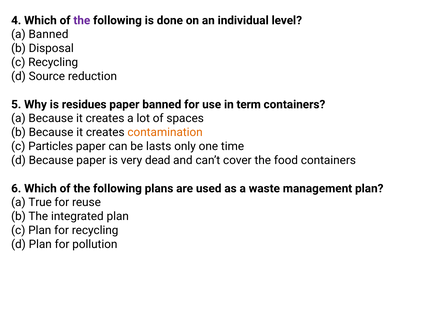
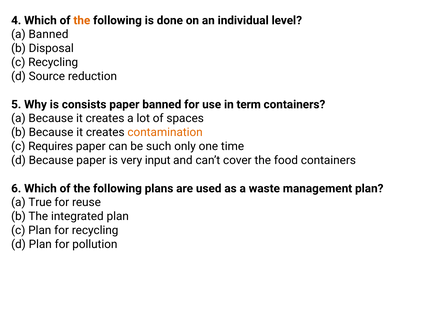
the colour: purple -> orange (82, 20)
residues: residues -> consists (84, 105)
Particles: Particles -> Requires (51, 147)
lasts: lasts -> such (159, 147)
dead: dead -> input (158, 161)
